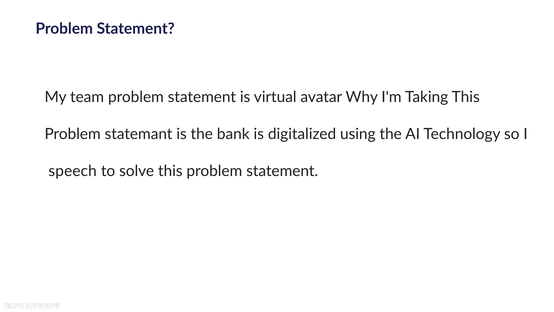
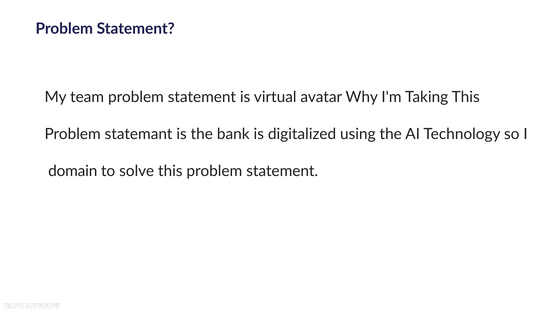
speech: speech -> domain (73, 171)
